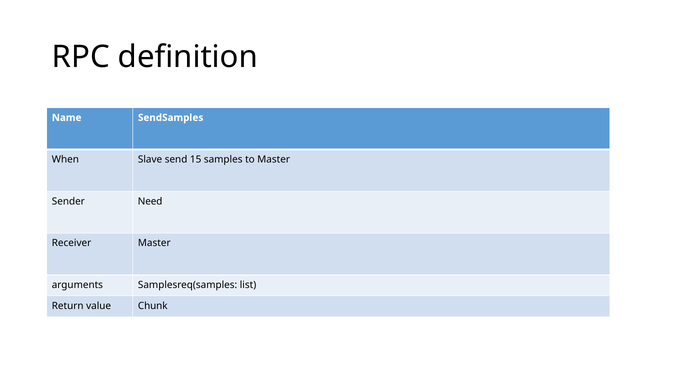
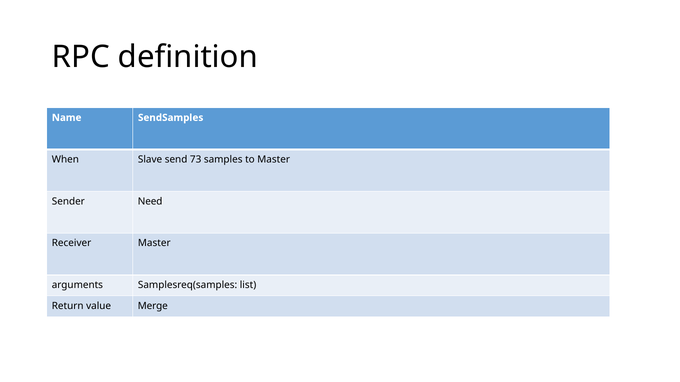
15: 15 -> 73 (196, 160)
Chunk: Chunk -> Merge (153, 306)
